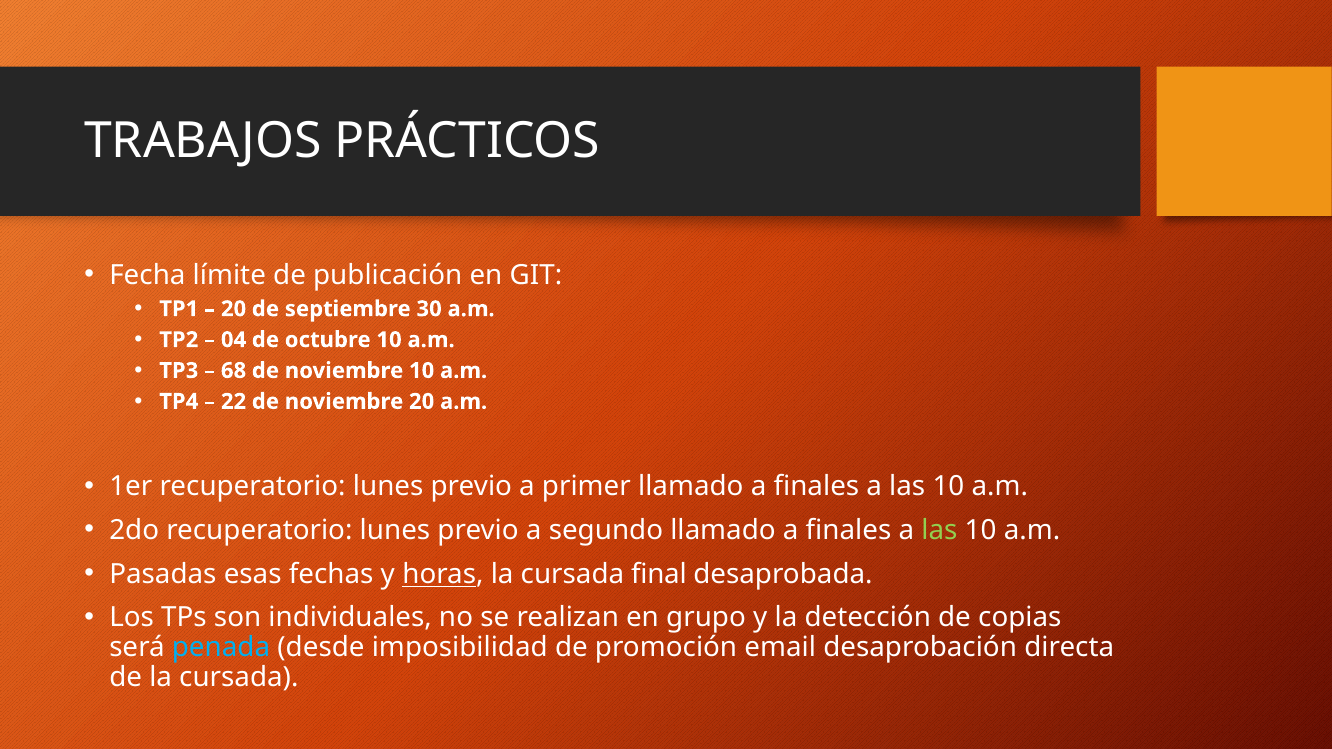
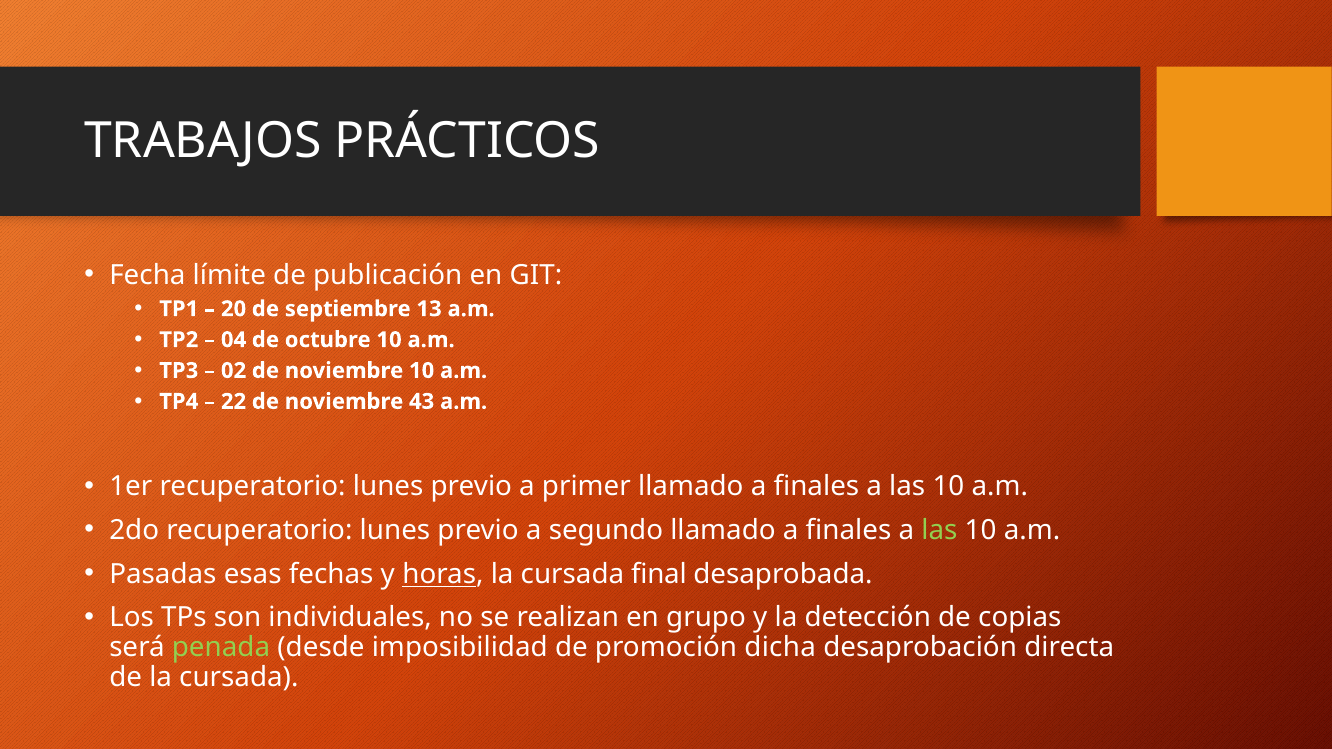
30: 30 -> 13 (429, 309)
68: 68 -> 02 (234, 371)
noviembre 20: 20 -> 43 (422, 402)
penada colour: light blue -> light green (221, 648)
email: email -> dicha (780, 648)
